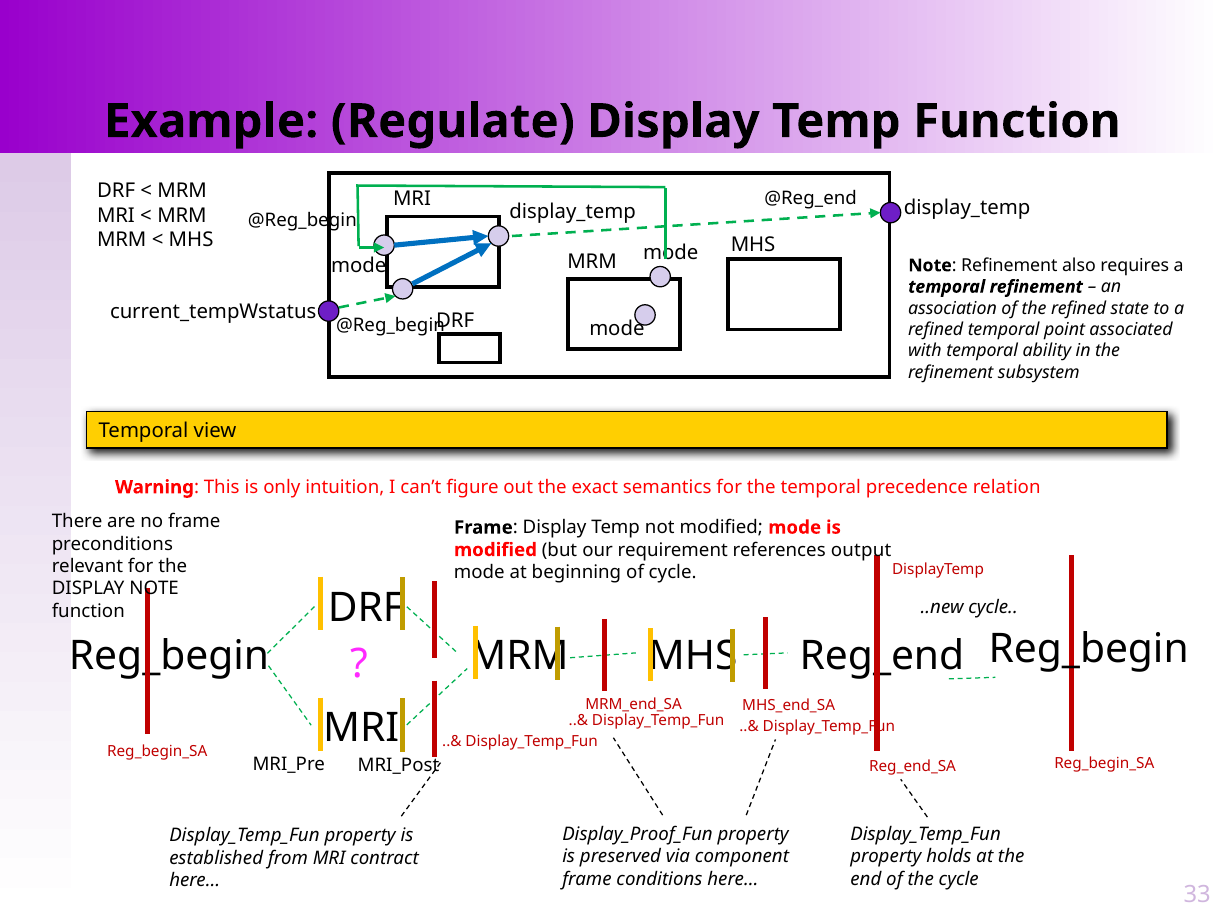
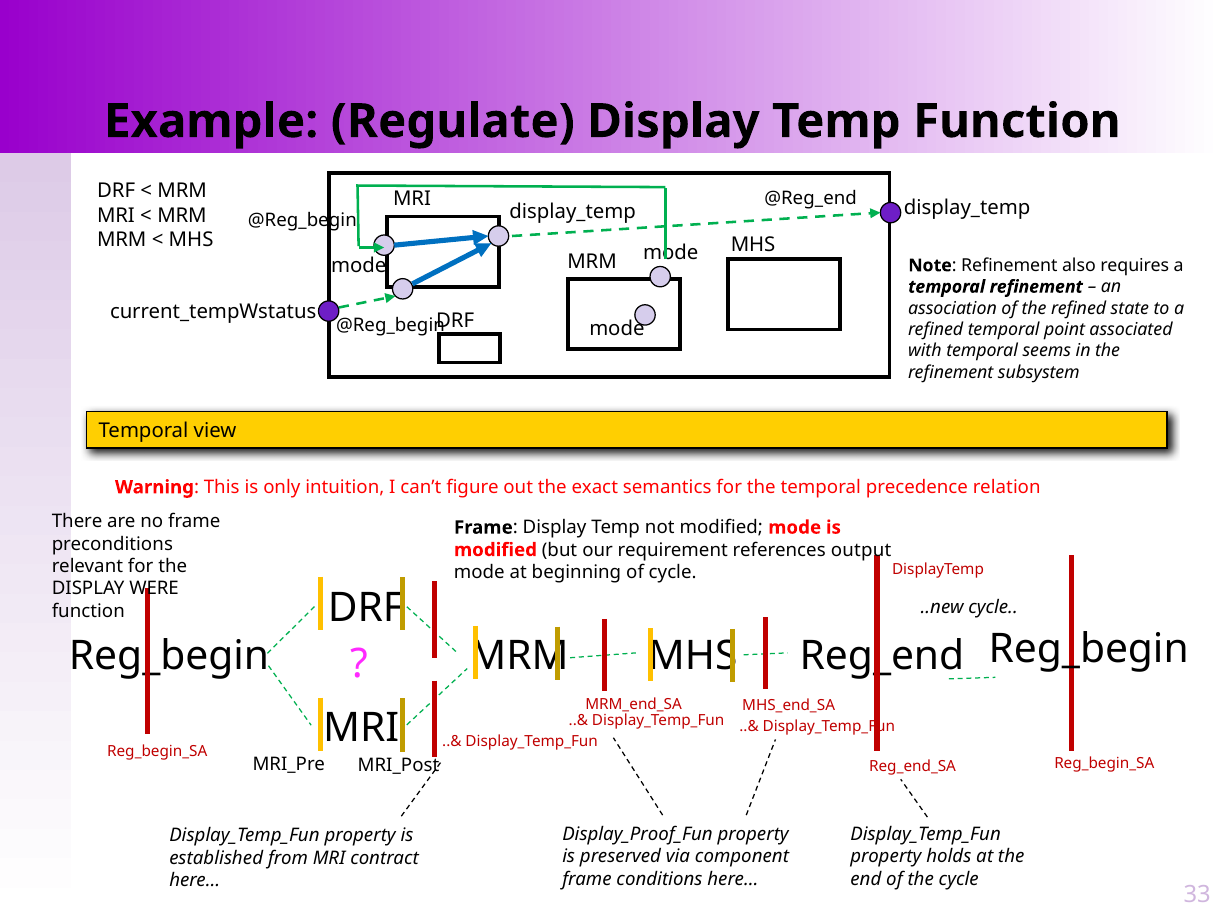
ability: ability -> seems (1047, 351)
DISPLAY NOTE: NOTE -> WERE (154, 589)
